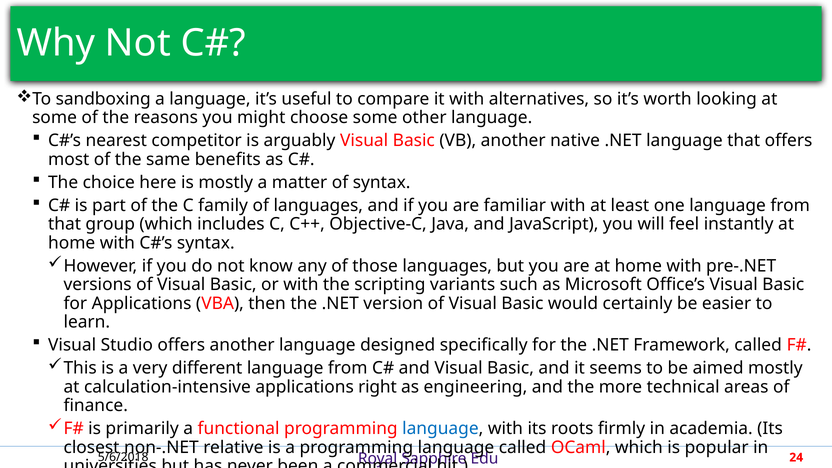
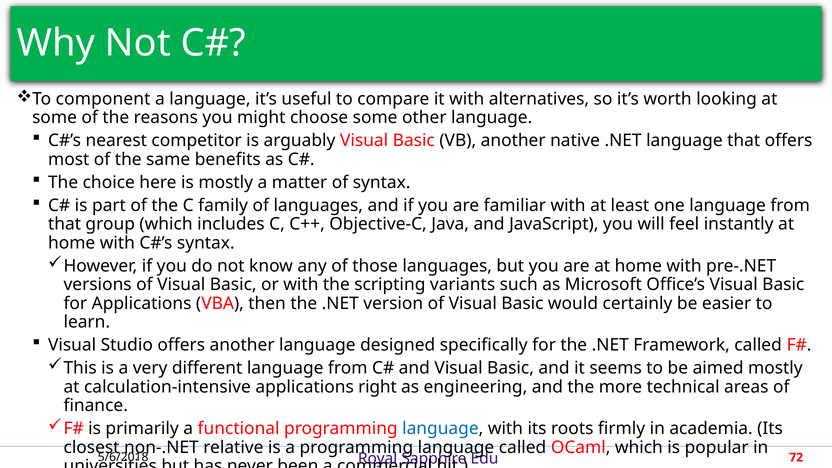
sandboxing: sandboxing -> component (103, 99)
24: 24 -> 72 (796, 457)
